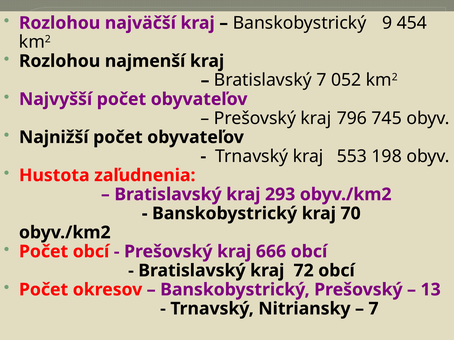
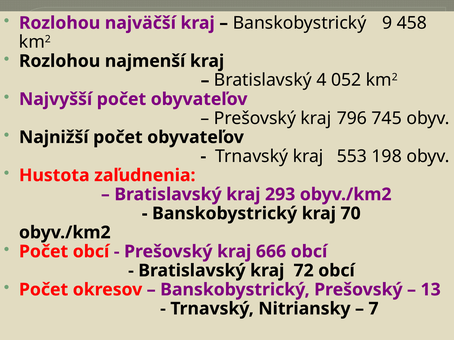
454: 454 -> 458 (412, 23)
Bratislavský 7: 7 -> 4 (321, 80)
